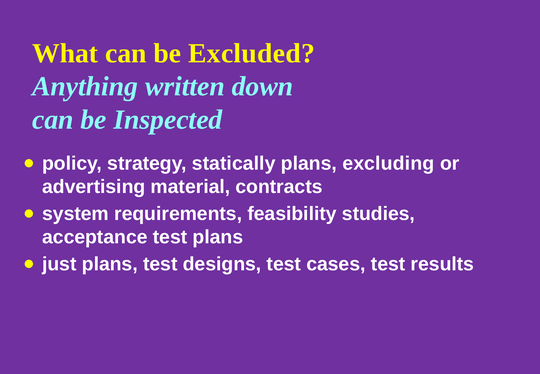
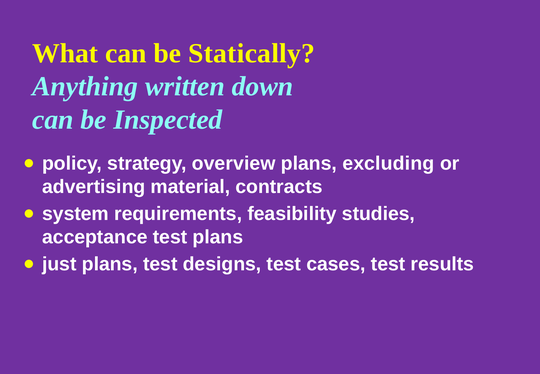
Excluded: Excluded -> Statically (252, 53)
statically: statically -> overview (234, 163)
